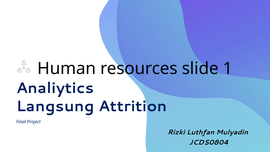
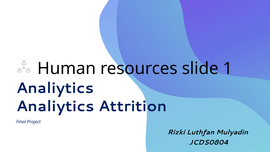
Langsung: Langsung -> Analiytics (55, 106)
